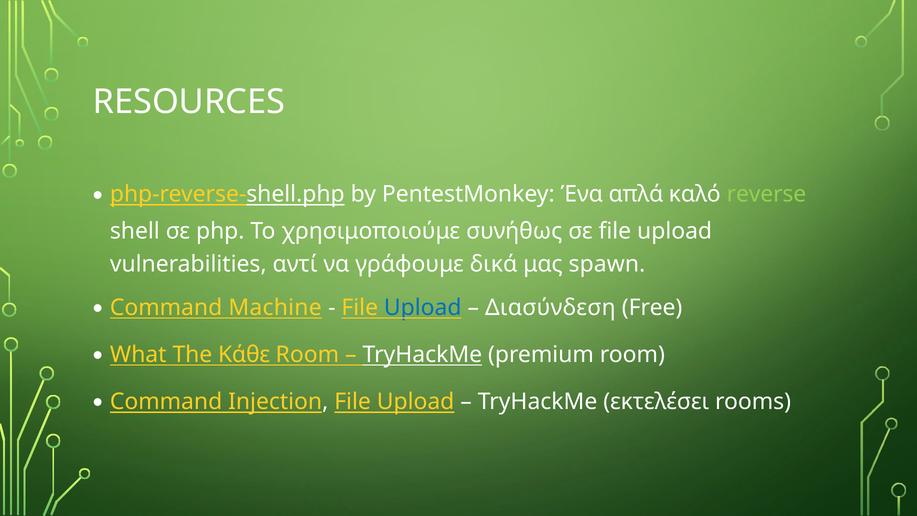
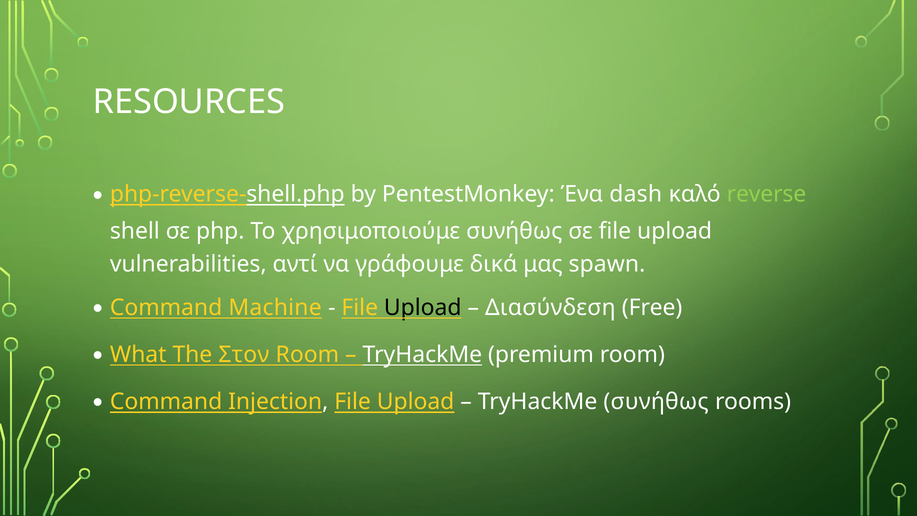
απλά: απλά -> dash (636, 194)
Upload colour: blue -> black (423, 307)
Κάθε: Κάθε -> Στον (244, 354)
TryHackMe εκτελέσει: εκτελέσει -> συνήθως (656, 402)
